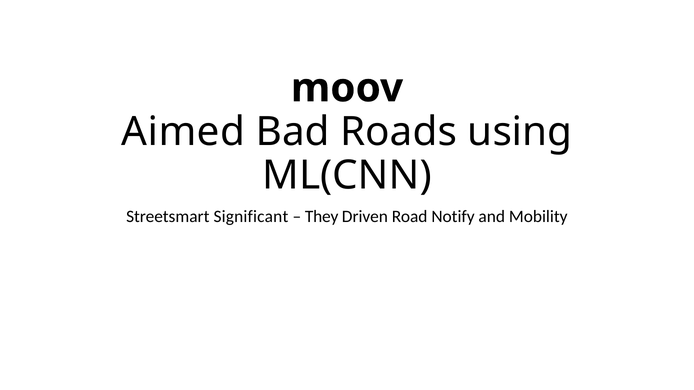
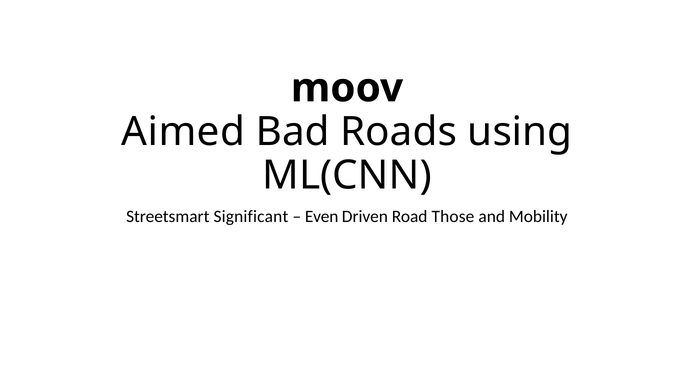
They: They -> Even (322, 217)
Notify: Notify -> Those (453, 217)
